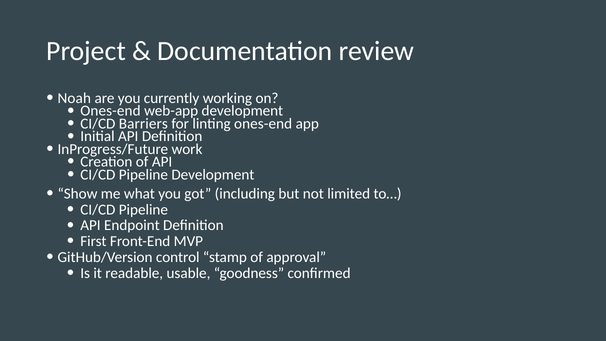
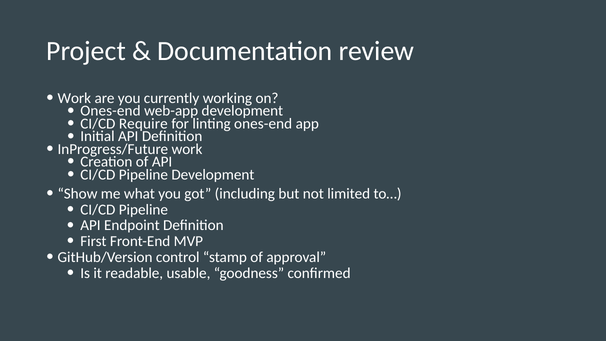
Noah: Noah -> Work (74, 98)
Barriers: Barriers -> Require (143, 124)
